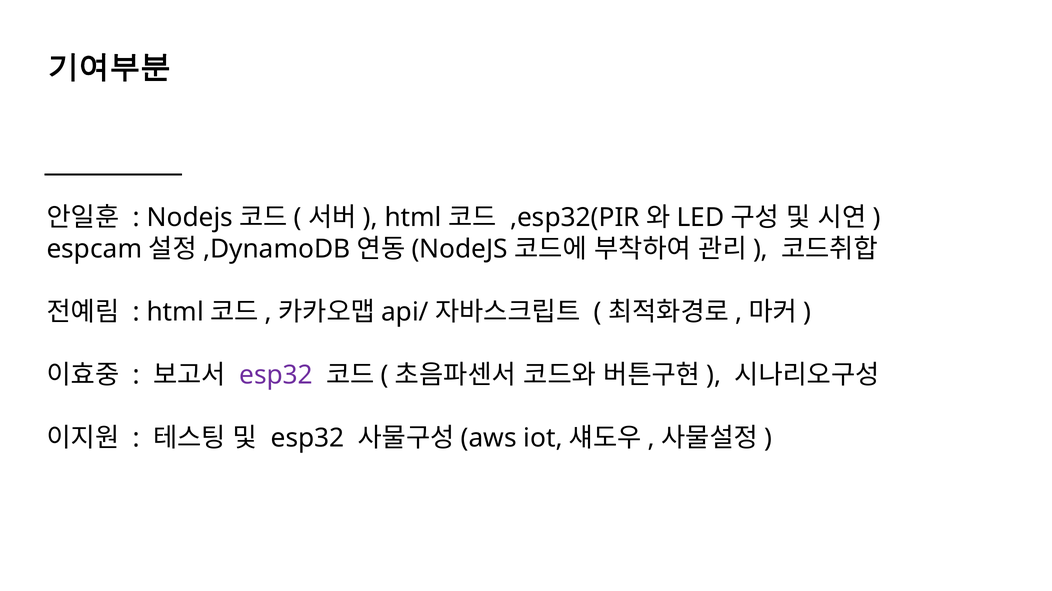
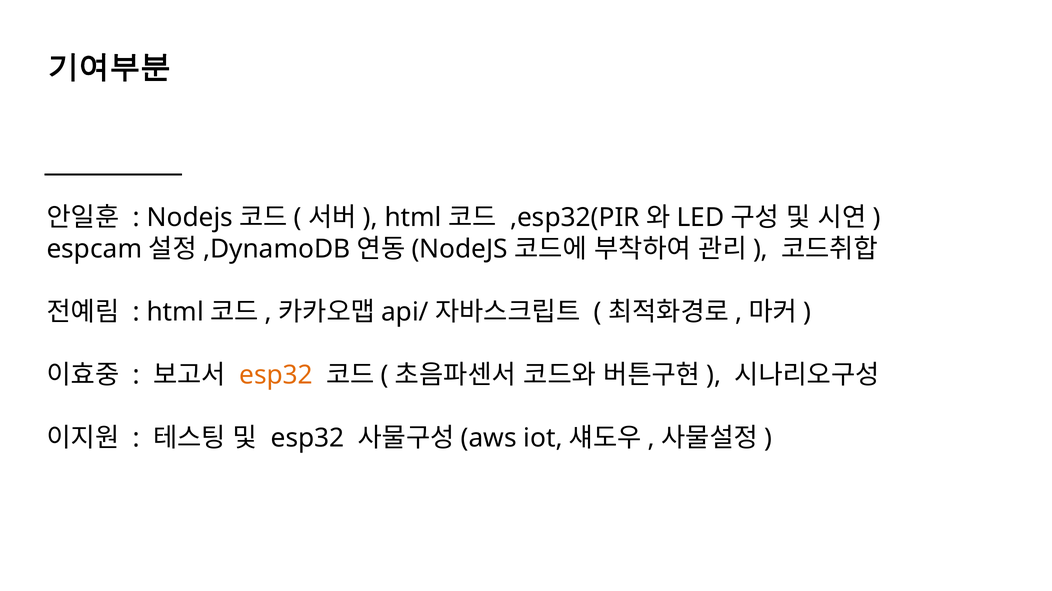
esp32 colour: purple -> orange (276, 376)
